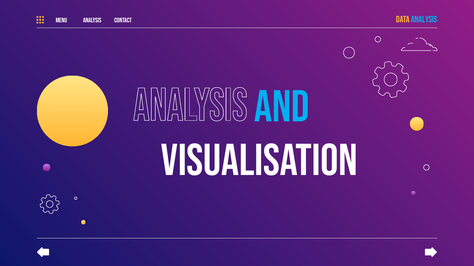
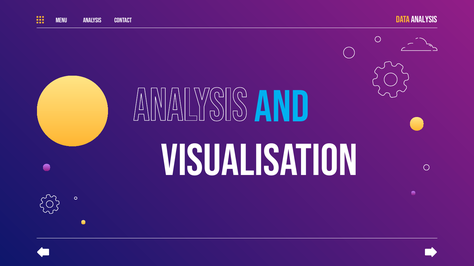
ANALYSIS colour: light blue -> white (424, 19)
